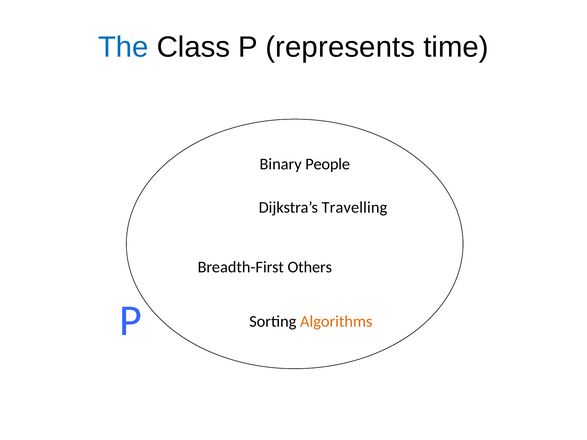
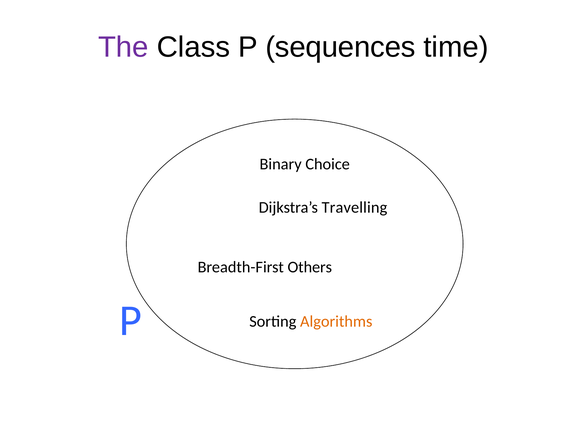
The colour: blue -> purple (123, 47)
represents: represents -> sequences (340, 47)
People: People -> Choice (328, 164)
